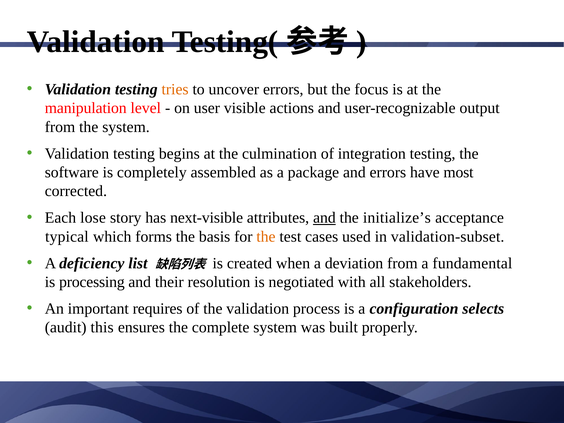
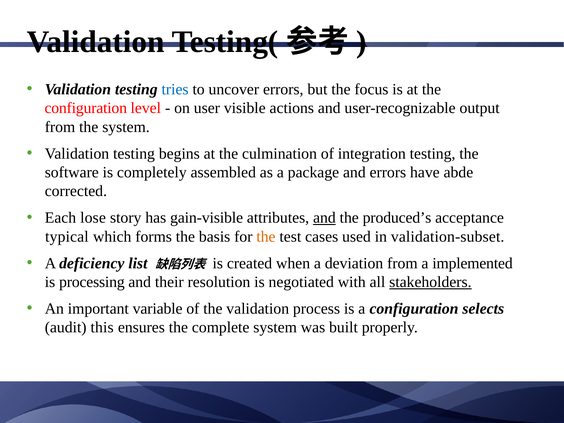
tries colour: orange -> blue (175, 89)
manipulation: manipulation -> configuration (86, 108)
most: most -> abde (458, 172)
next-visible: next-visible -> gain-visible (207, 218)
initialize’s: initialize’s -> produced’s (397, 218)
fundamental: fundamental -> implemented (473, 263)
stakeholders underline: none -> present (430, 282)
requires: requires -> variable (158, 309)
